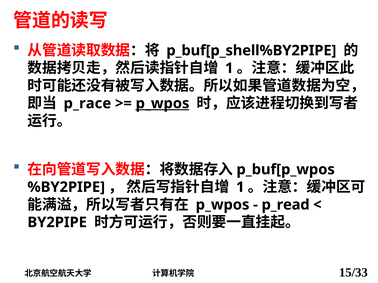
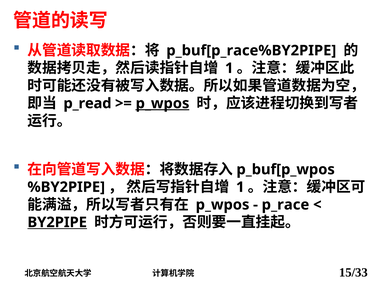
p_buf[p_shell%BY2PIPE: p_buf[p_shell%BY2PIPE -> p_buf[p_race%BY2PIPE (251, 51)
p_race: p_race -> p_read (87, 104)
p_read: p_read -> p_race (285, 205)
BY2PIPE underline: none -> present (57, 223)
